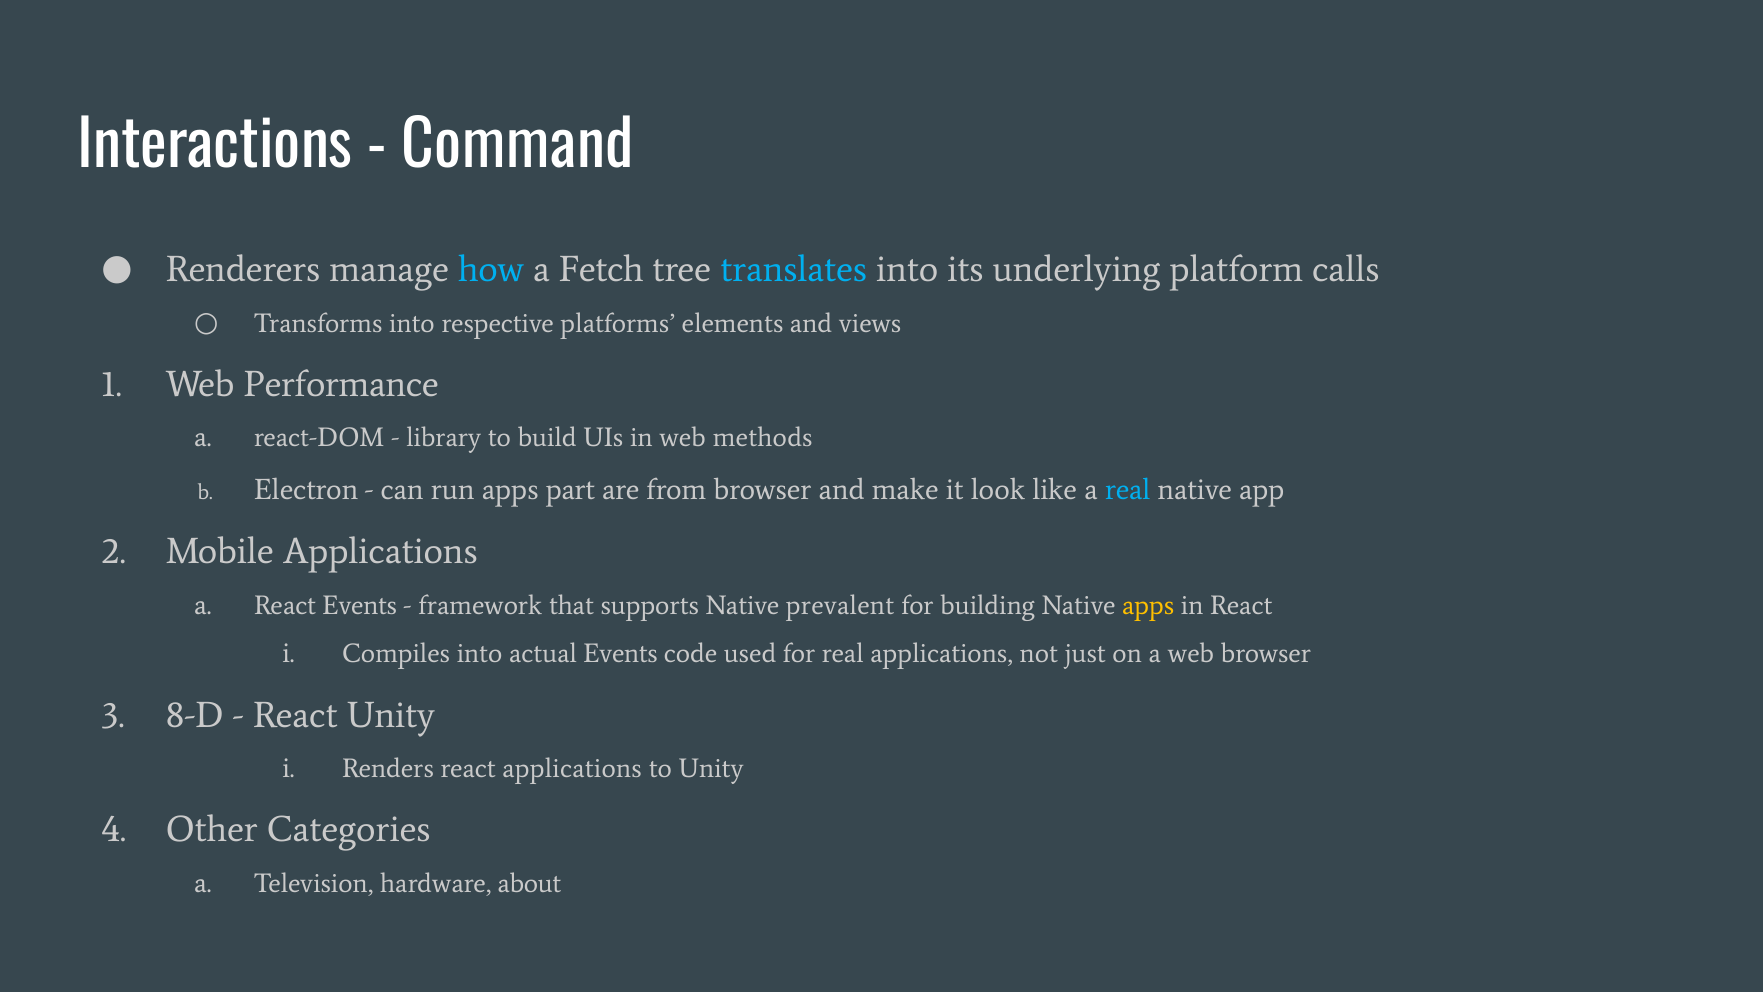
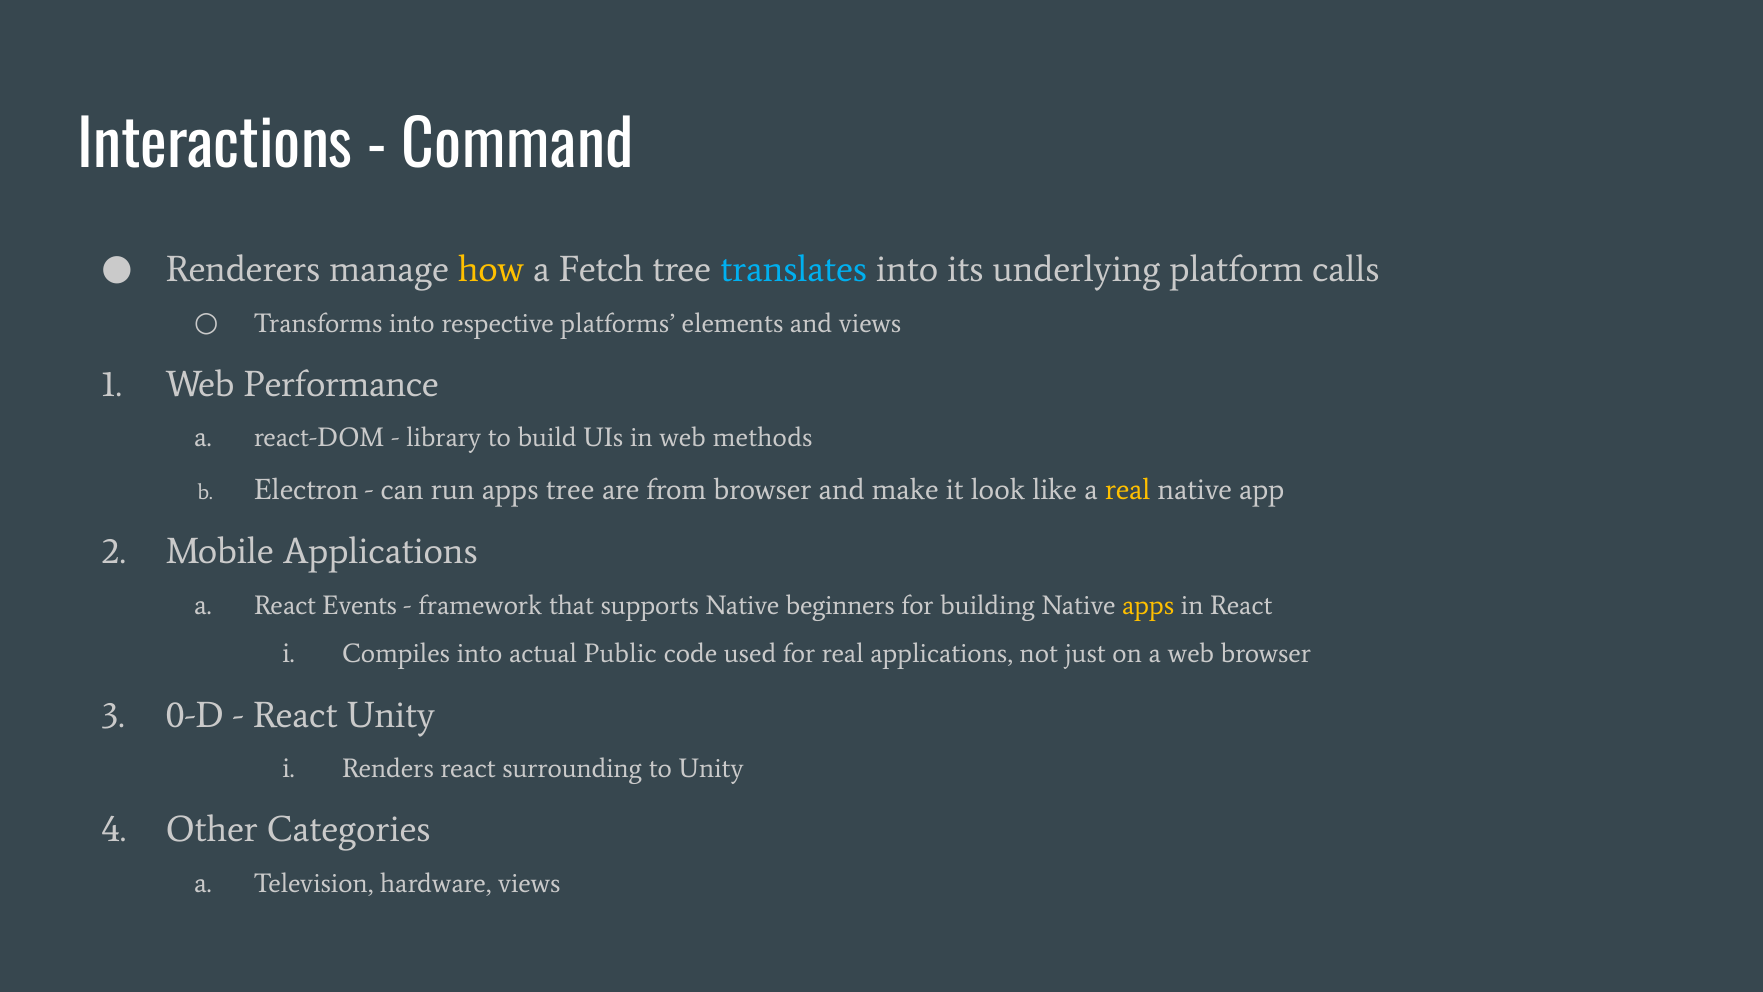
how colour: light blue -> yellow (491, 270)
apps part: part -> tree (570, 489)
real colour: light blue -> yellow (1128, 489)
prevalent: prevalent -> beginners (840, 605)
actual Events: Events -> Public (620, 654)
8-D: 8-D -> 0-D (195, 715)
react applications: applications -> surrounding (572, 768)
hardware about: about -> views (529, 883)
